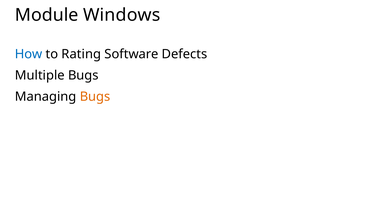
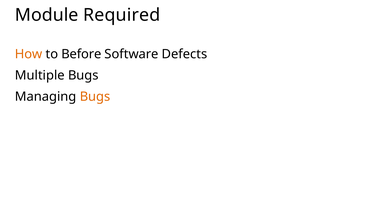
Windows: Windows -> Required (122, 15)
How colour: blue -> orange (29, 54)
Rating: Rating -> Before (81, 54)
